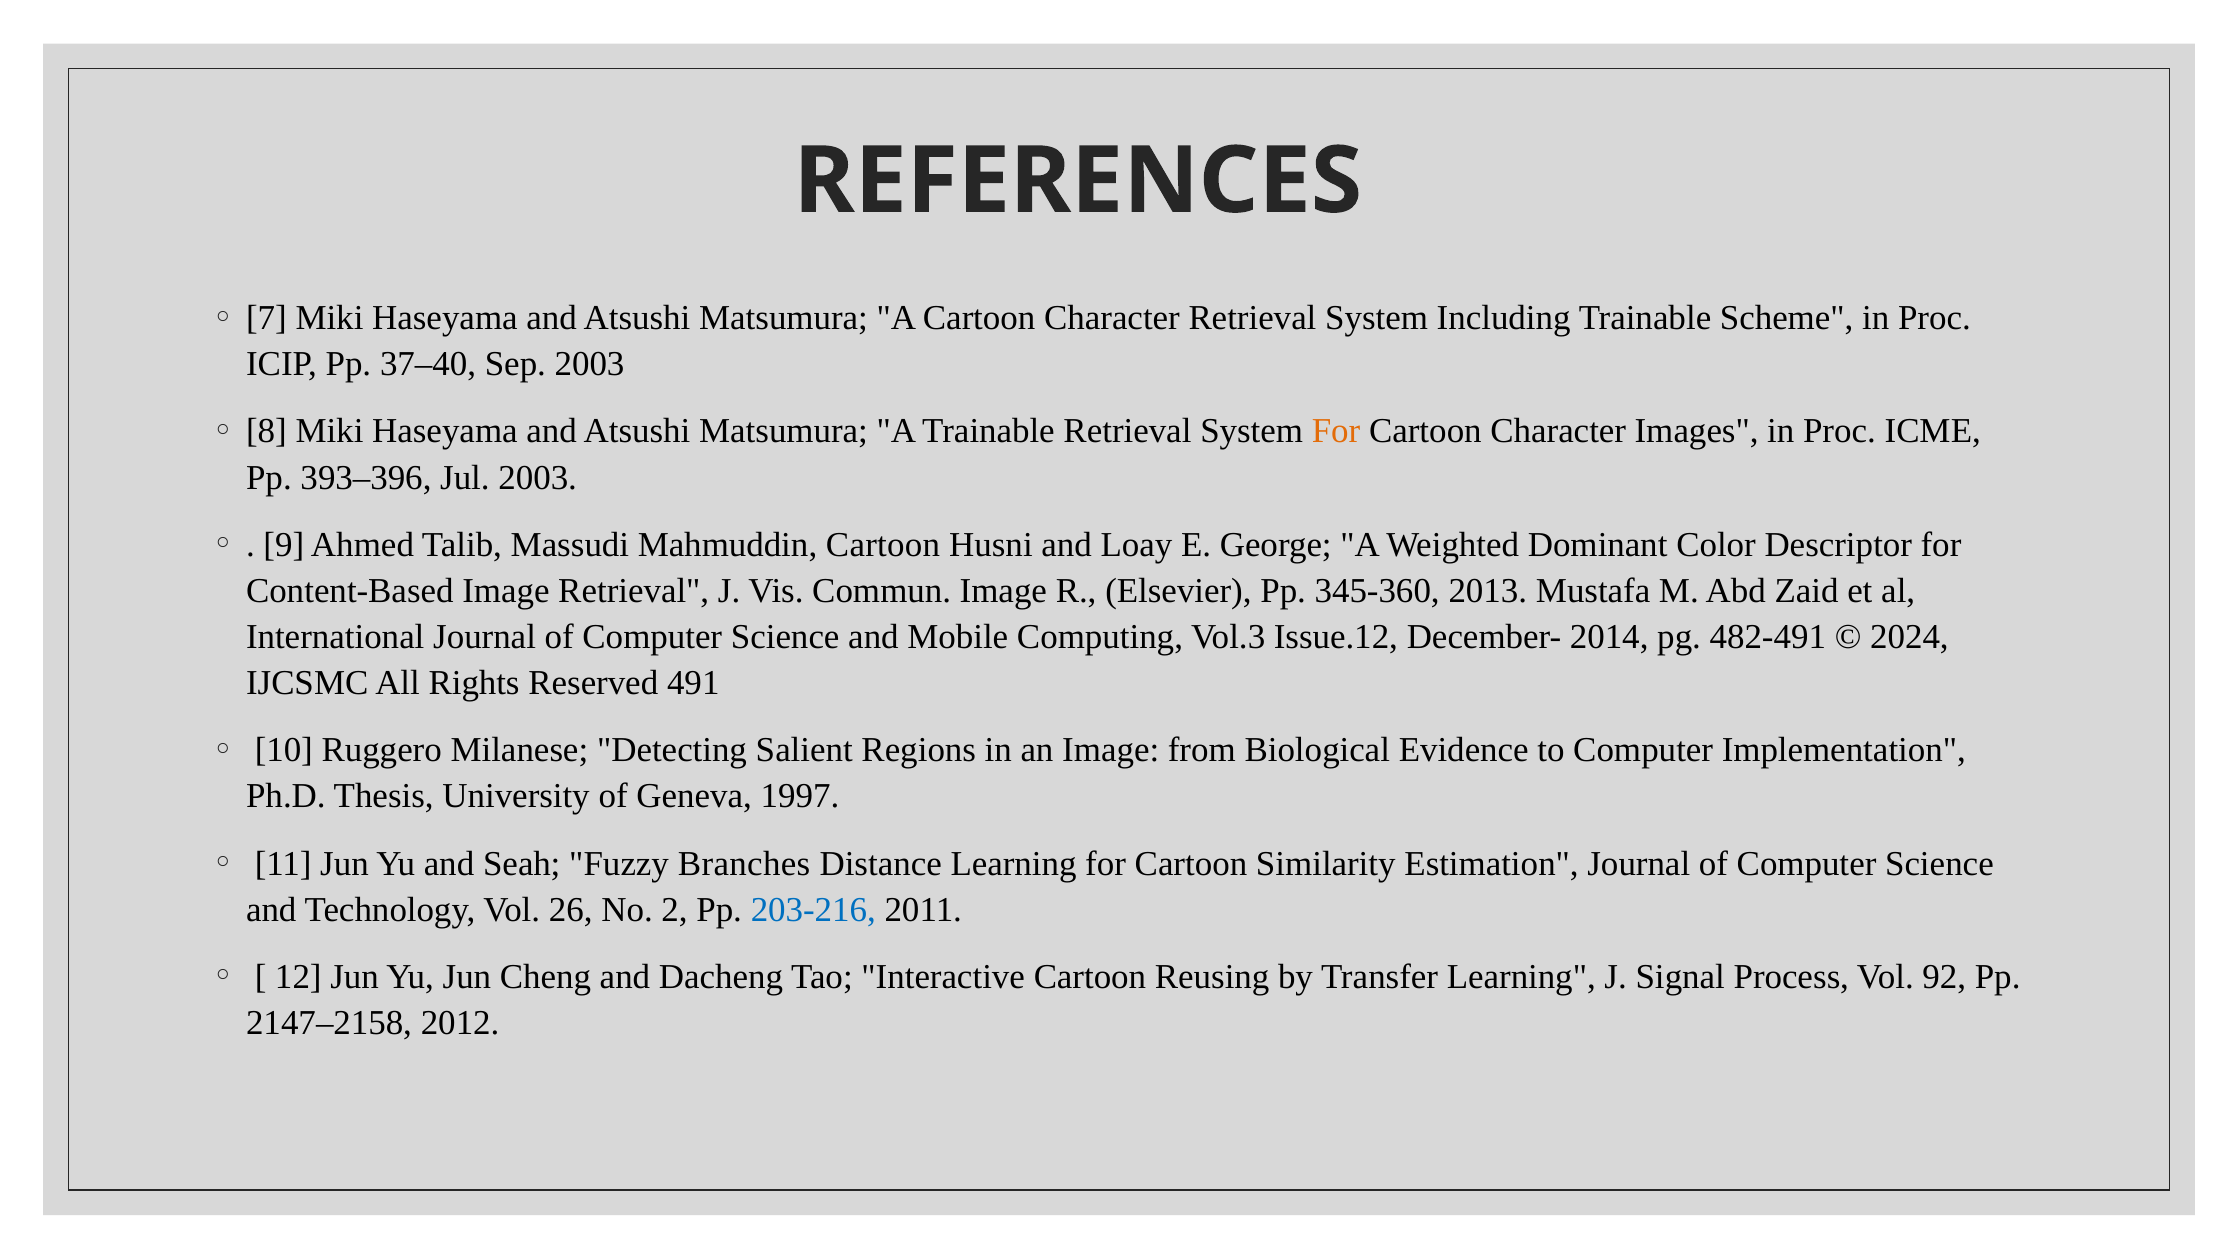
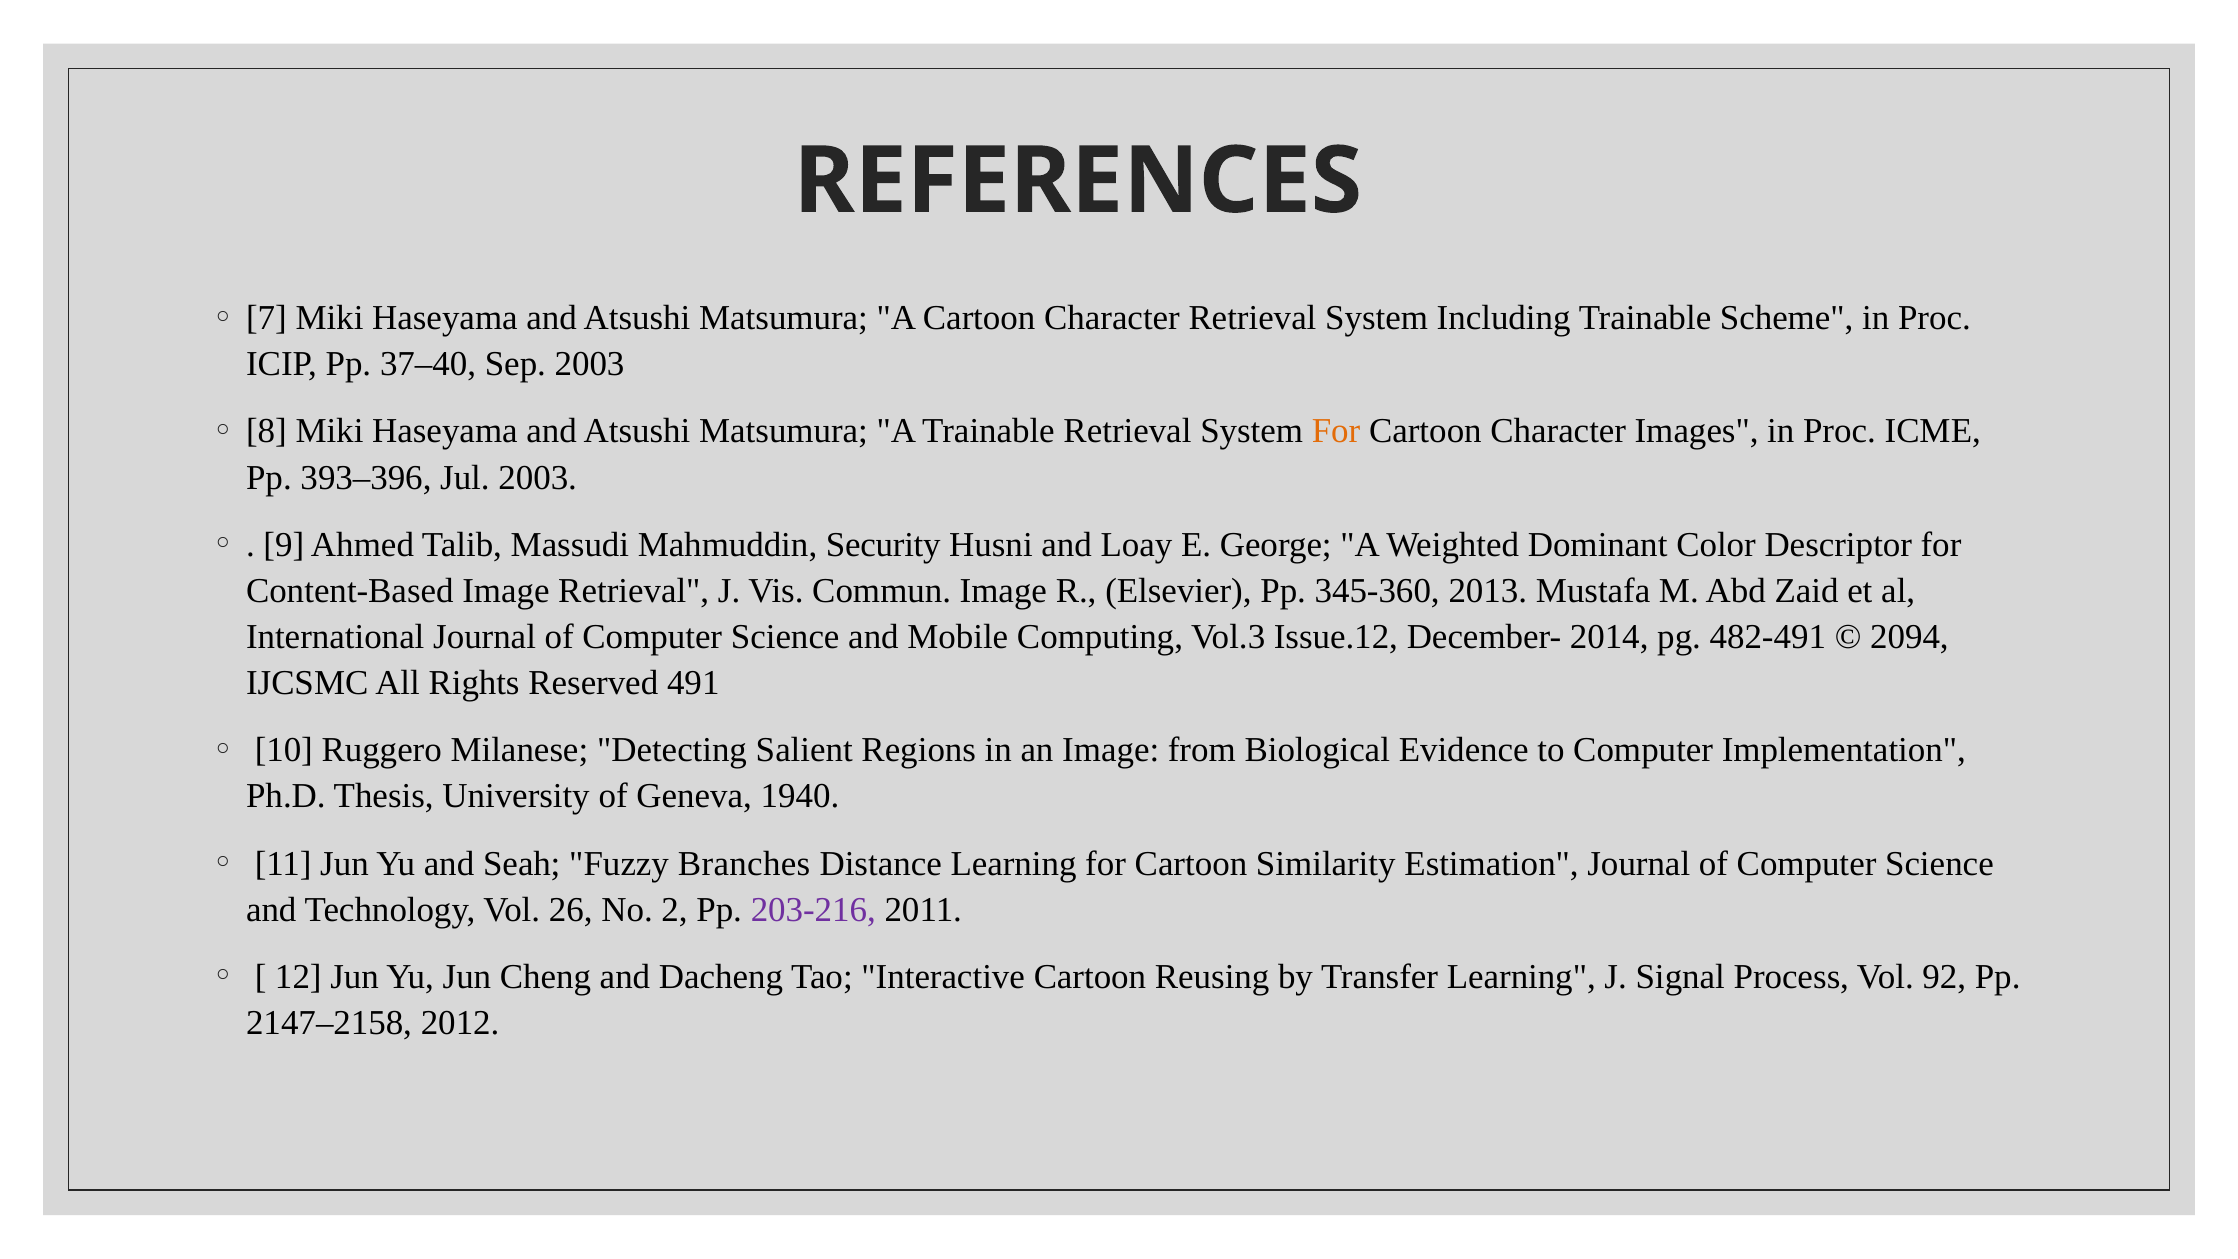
Mahmuddin Cartoon: Cartoon -> Security (883, 545)
2024: 2024 -> 2094 (1909, 637)
1997: 1997 -> 1940 (800, 796)
203-216 colour: blue -> purple (813, 910)
